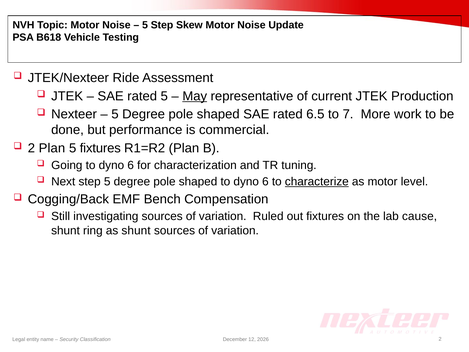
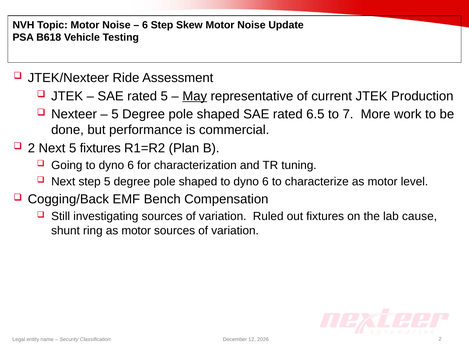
5: 5 -> 6 (145, 25)
2 Plan: Plan -> Next (52, 148)
characterize underline: present -> none (317, 182)
ring as shunt: shunt -> motor (136, 230)
